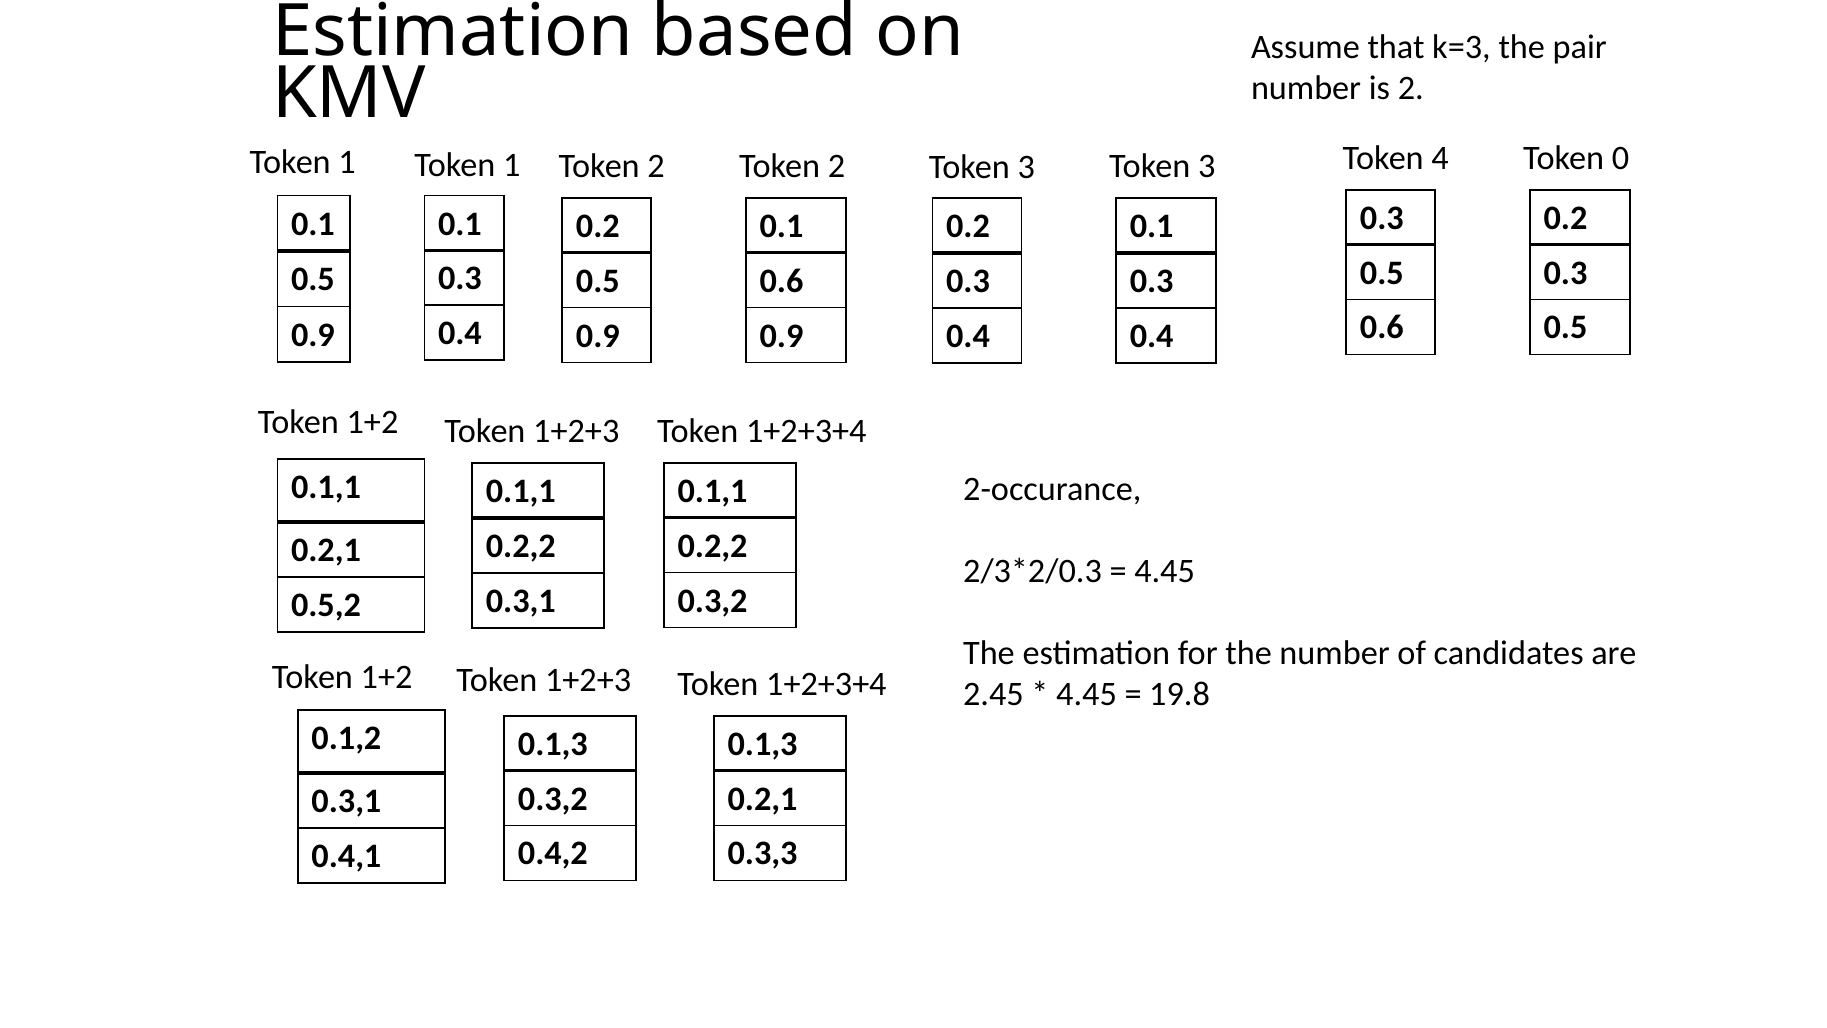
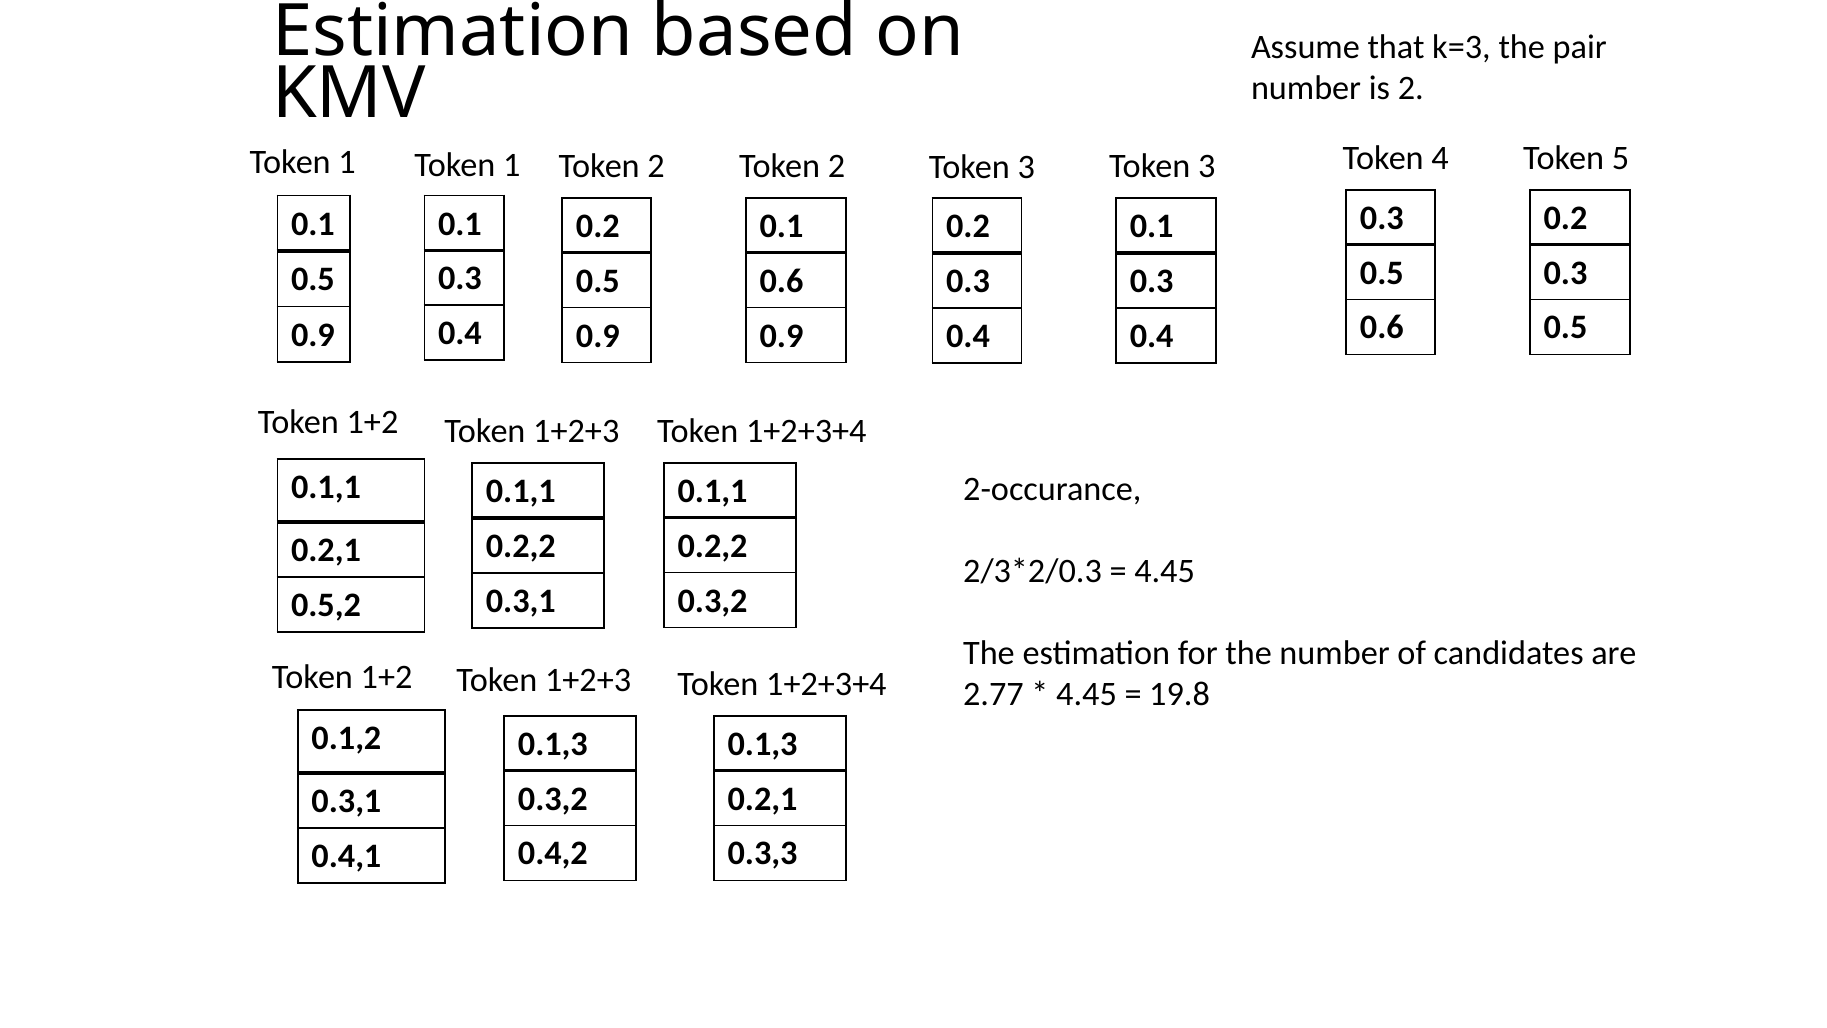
0: 0 -> 5 (1621, 158)
2.45: 2.45 -> 2.77 (993, 694)
